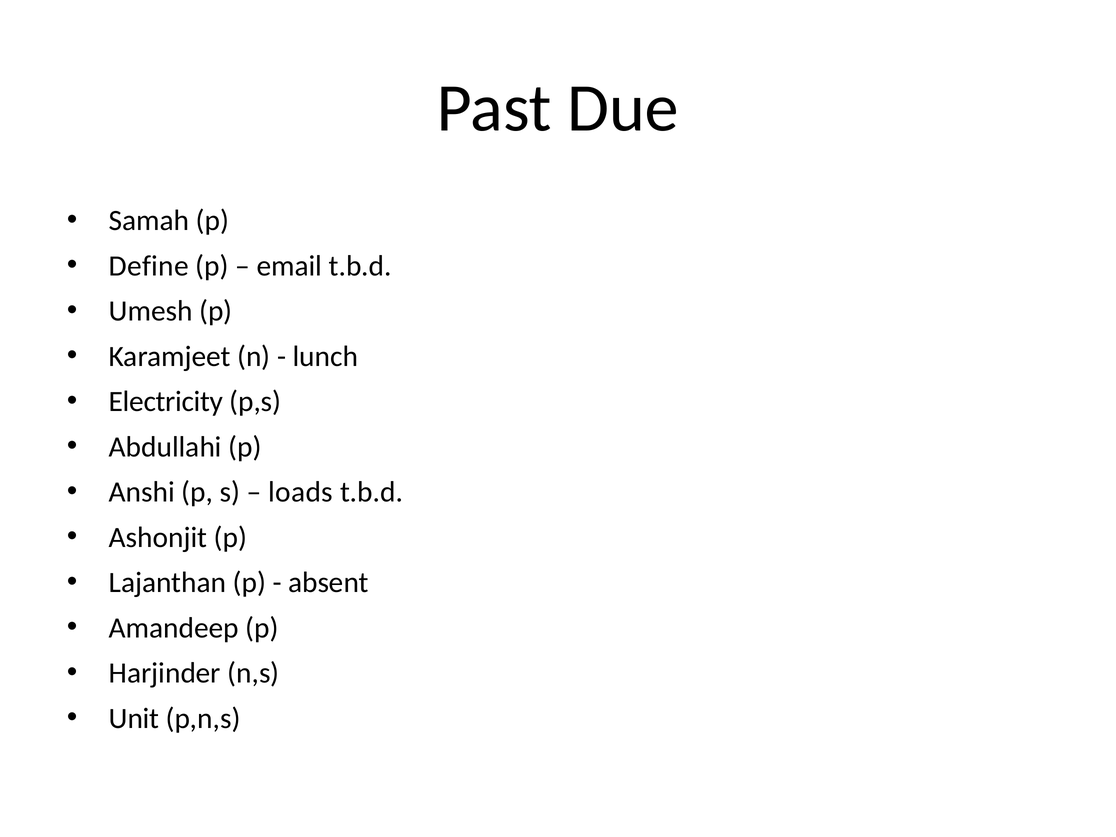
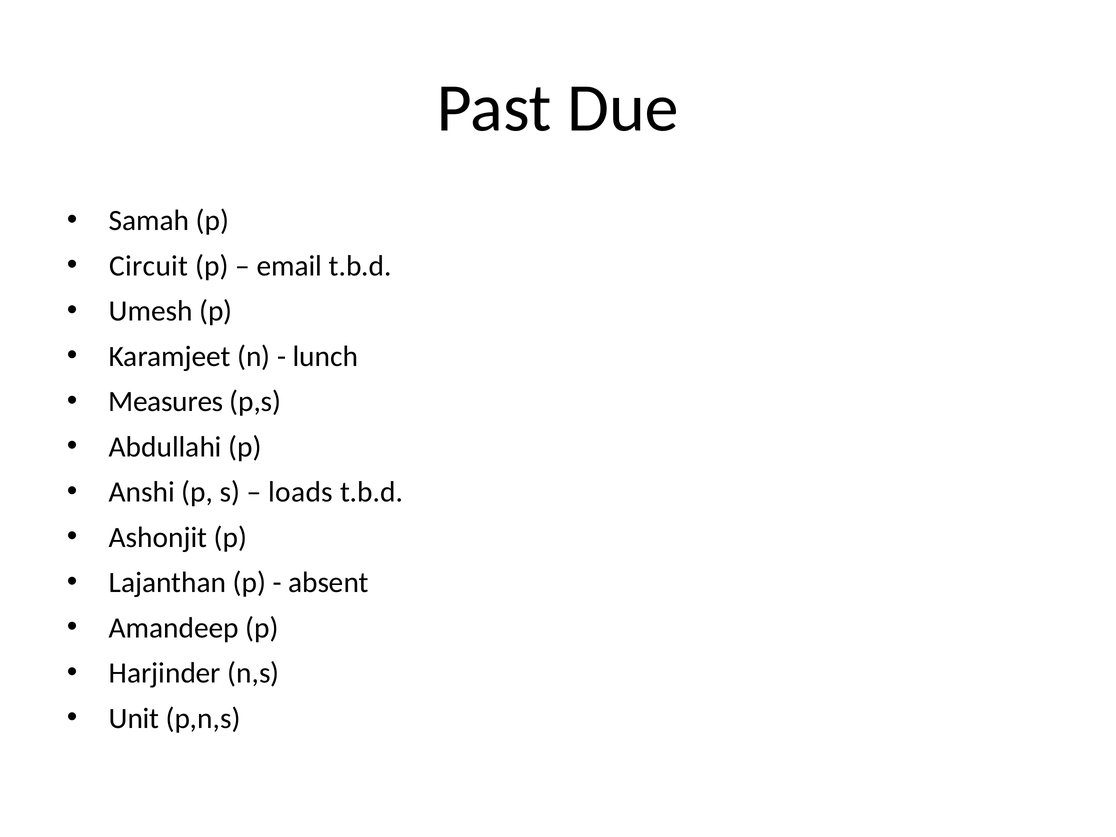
Define: Define -> Circuit (149, 266)
Electricity: Electricity -> Measures (166, 402)
